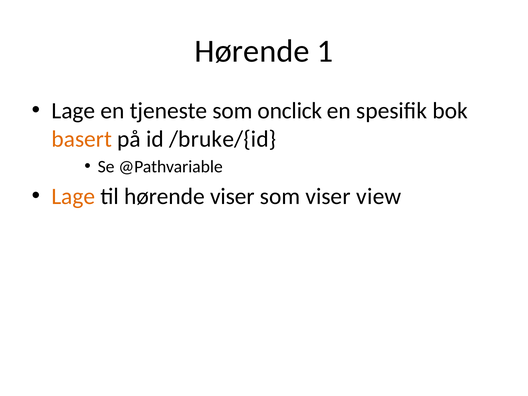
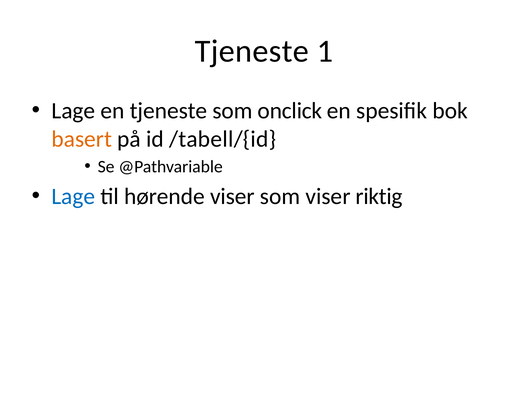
Hørende: Hørende -> Tjeneste (252, 51)
/bruke/{id: /bruke/{id -> /tabell/{id (223, 139)
Lage colour: orange -> blue (73, 196)
view: view -> riktig (379, 196)
